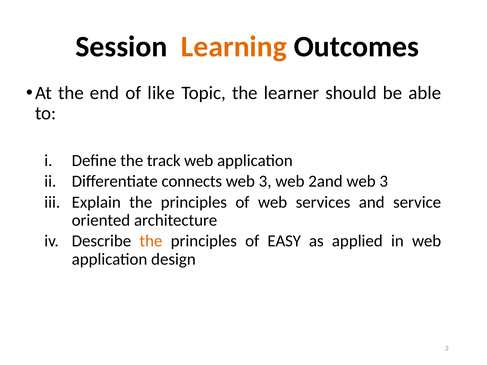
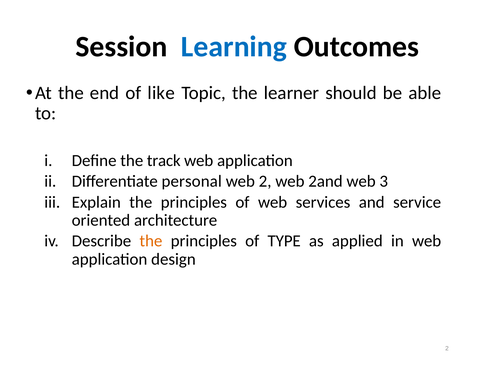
Learning colour: orange -> blue (234, 47)
connects: connects -> personal (192, 181)
3: 3 -> 2 (265, 181)
EASY: EASY -> TYPE (284, 241)
